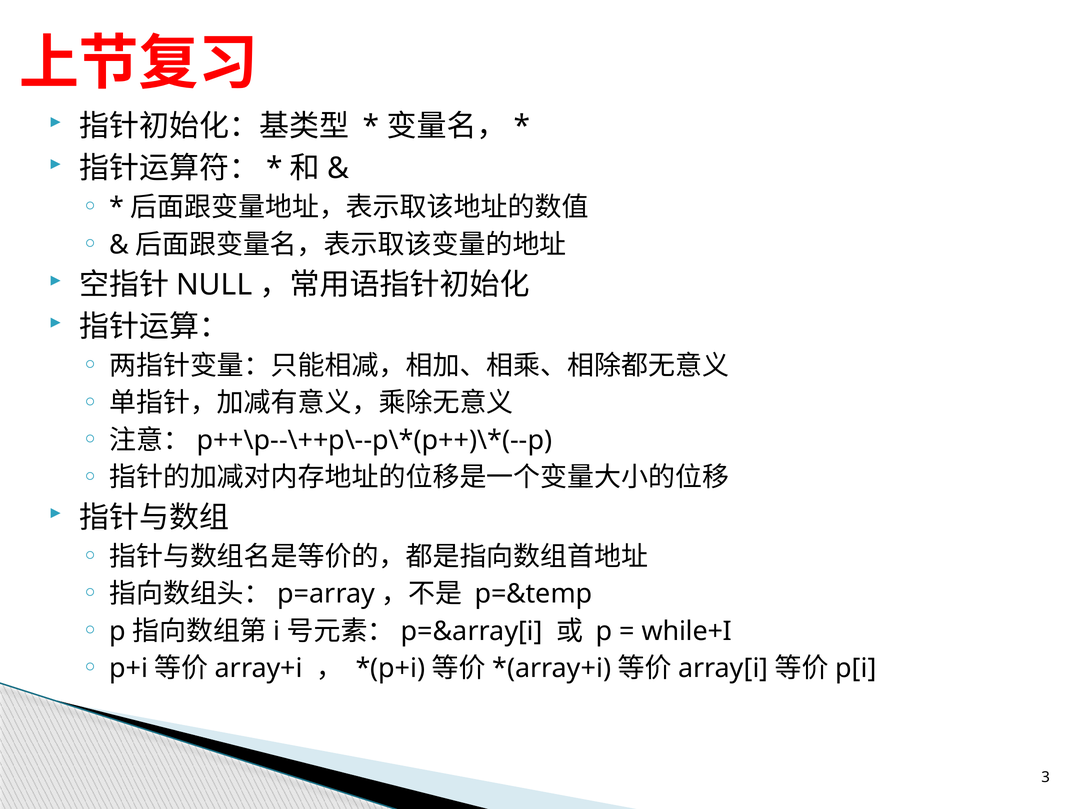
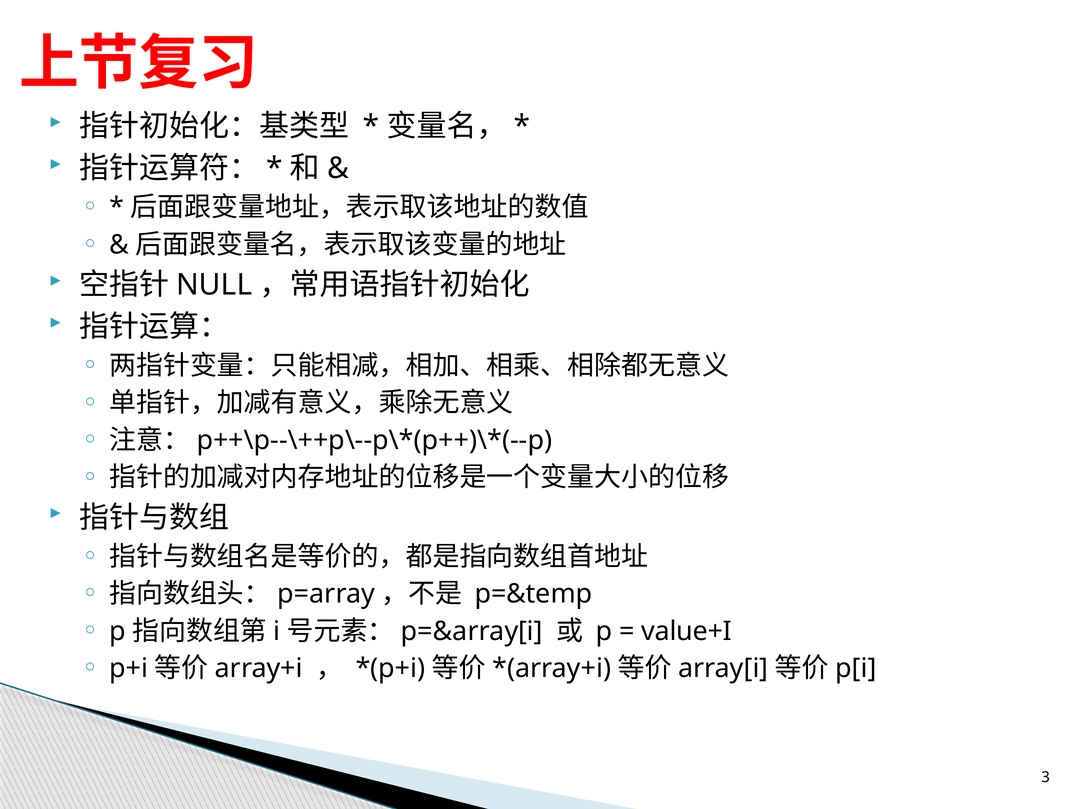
while+I: while+I -> value+I (687, 631)
